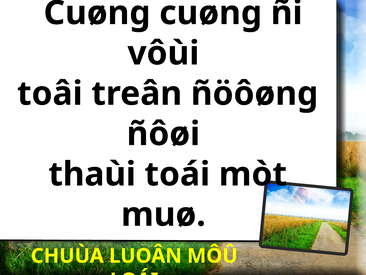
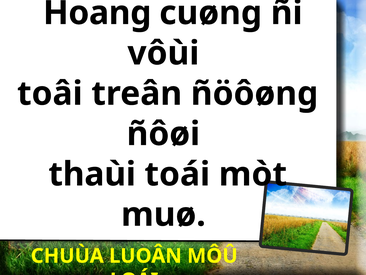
Cuøng: Cuøng -> Hoang (97, 13)
